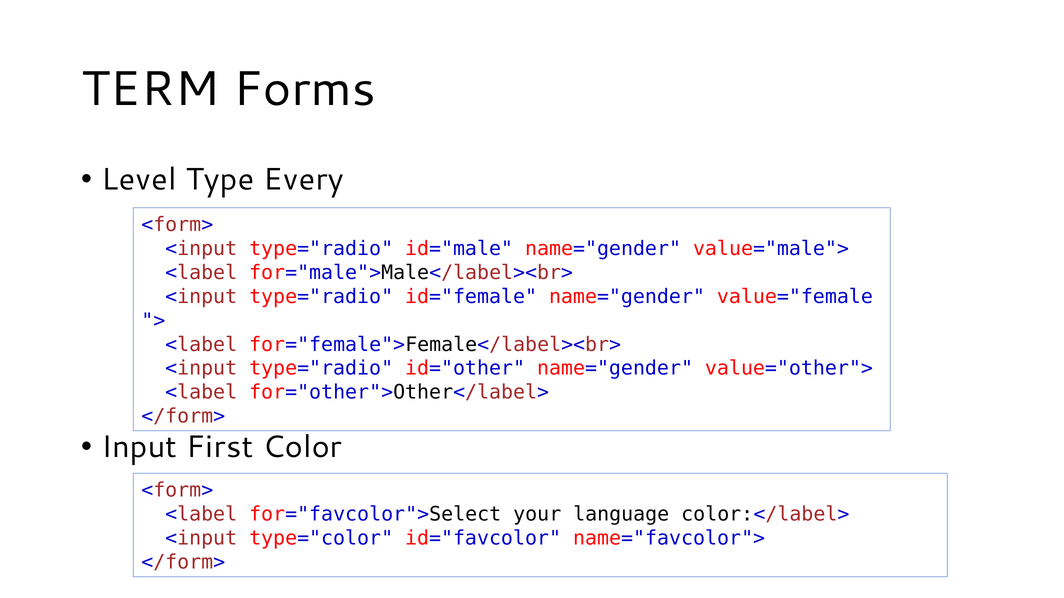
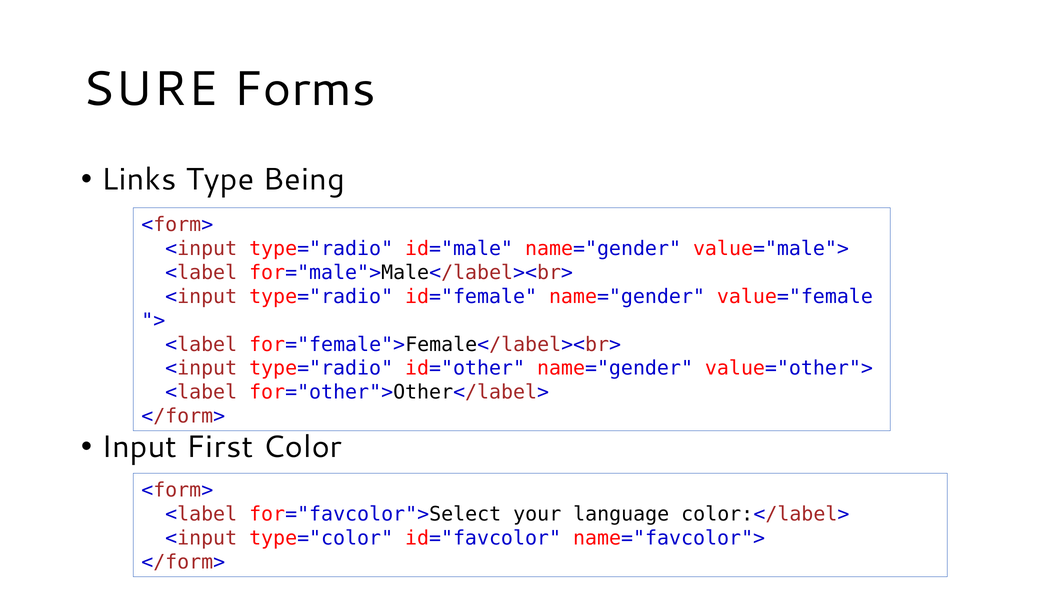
TERM: TERM -> SURE (150, 89)
Level: Level -> Links (139, 180)
Every: Every -> Being (304, 180)
